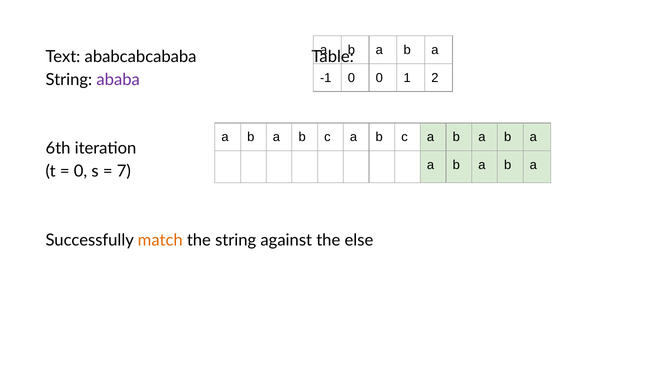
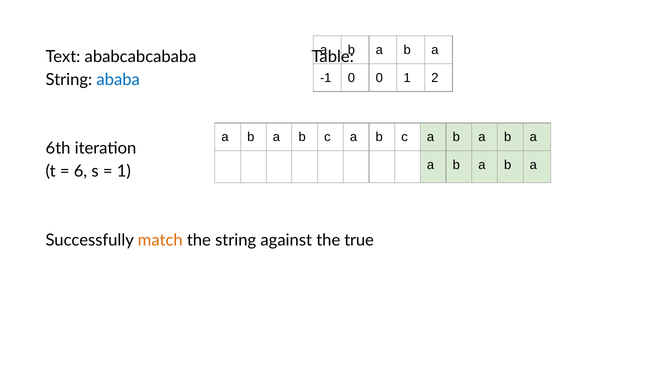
ababa colour: purple -> blue (118, 80)
0: 0 -> 6 (80, 171)
7: 7 -> 1 (124, 171)
else: else -> true (359, 240)
